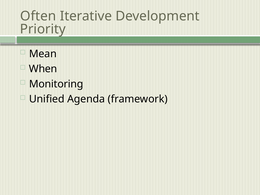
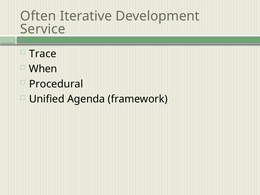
Priority: Priority -> Service (43, 29)
Mean: Mean -> Trace (43, 54)
Monitoring: Monitoring -> Procedural (56, 84)
